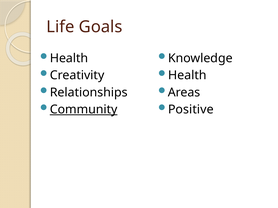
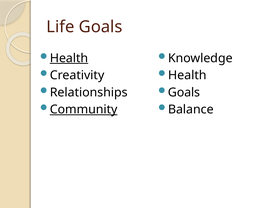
Health underline: none -> present (69, 58)
Areas: Areas -> Goals (184, 93)
Positive: Positive -> Balance (191, 110)
